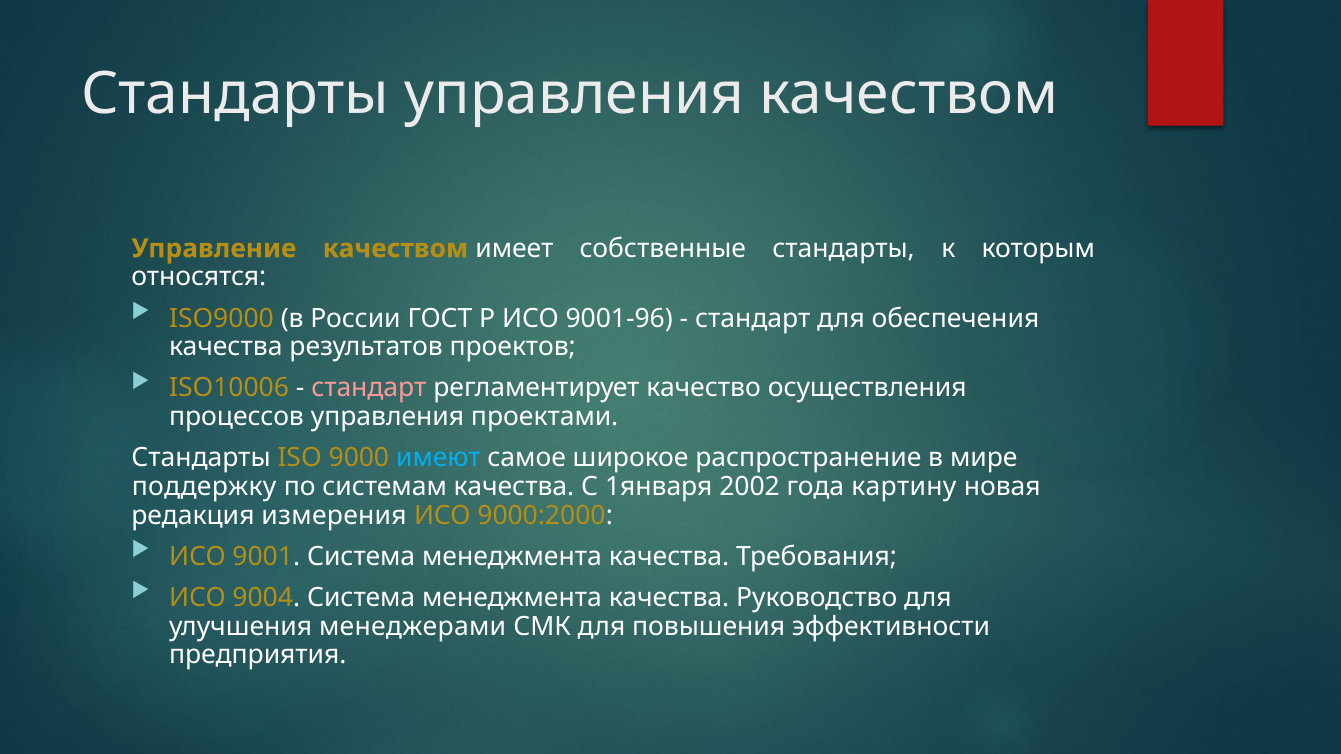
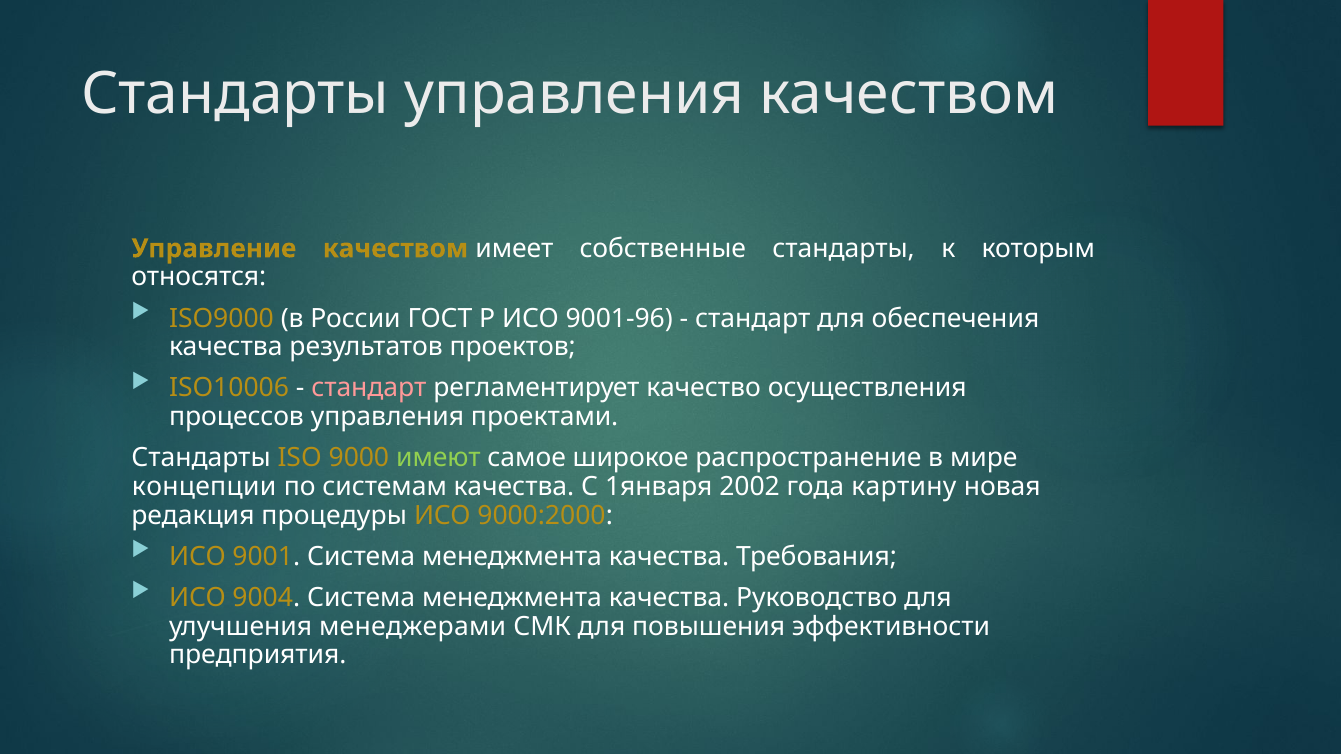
имеют colour: light blue -> light green (438, 458)
поддержку: поддержку -> концепции (204, 487)
измерения: измерения -> процедуры (334, 516)
